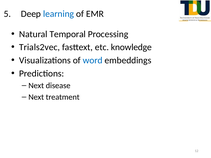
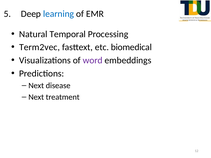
Trials2vec: Trials2vec -> Term2vec (40, 47)
knowledge: knowledge -> biomedical (131, 47)
word colour: blue -> purple (93, 60)
